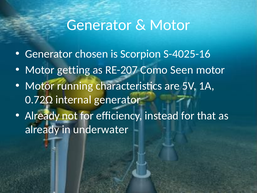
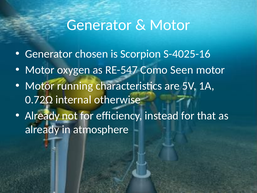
getting: getting -> oxygen (74, 70)
RE-207: RE-207 -> RE-547 (121, 70)
internal generator: generator -> otherwise (117, 100)
underwater: underwater -> atmosphere (101, 129)
